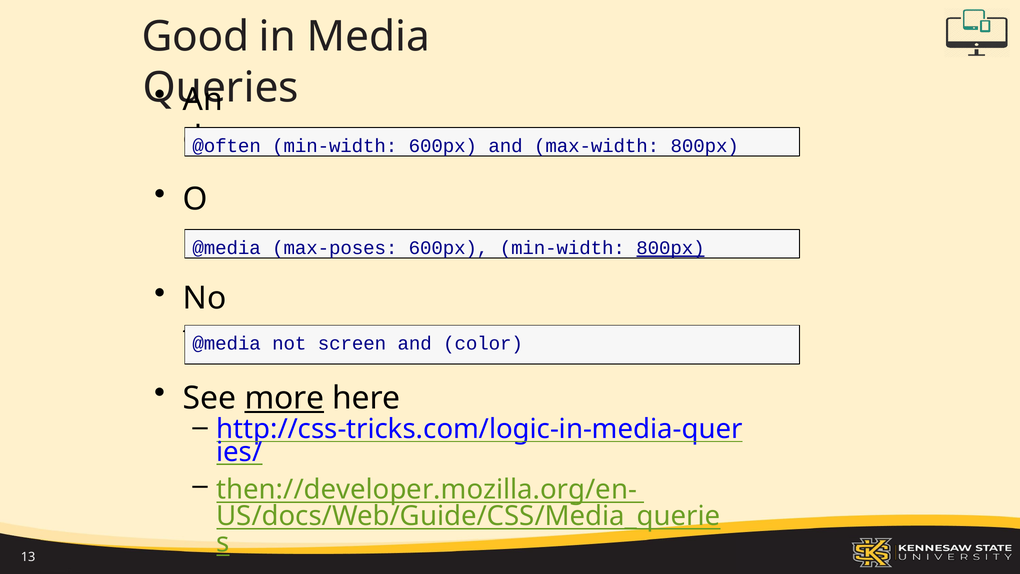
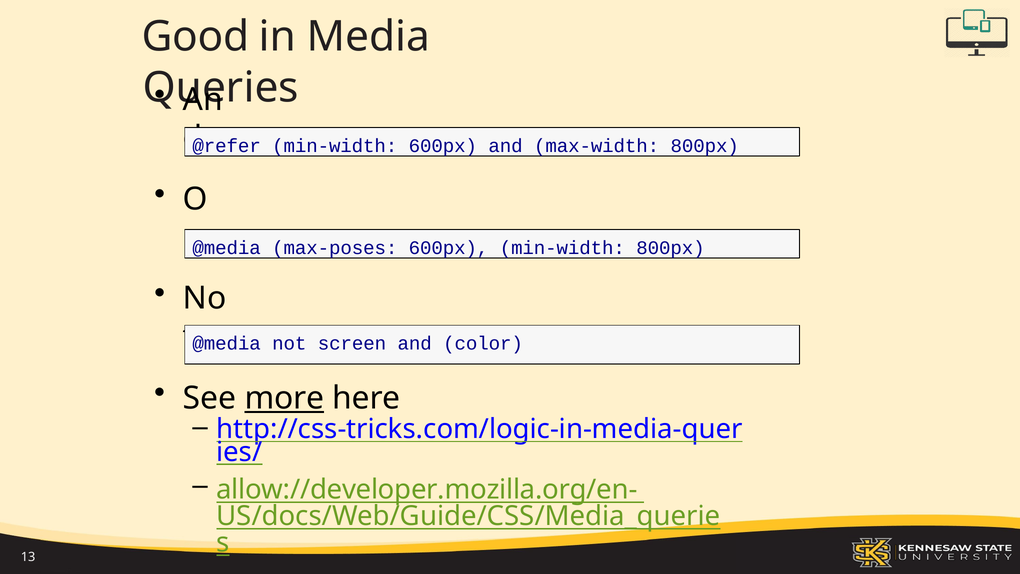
@often: @often -> @refer (227, 146)
800px underline: present -> none (670, 248)
then://developer.mozilla.org/en-: then://developer.mozilla.org/en- -> allow://developer.mozilla.org/en- (427, 490)
